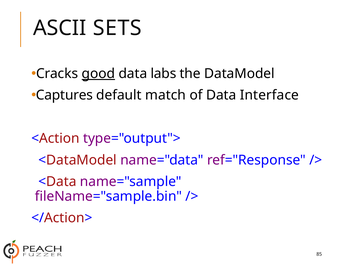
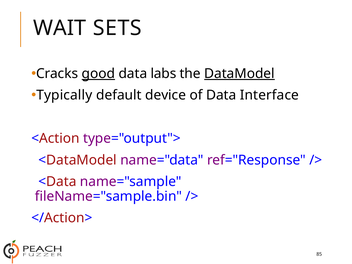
ASCII: ASCII -> WAIT (60, 28)
DataModel underline: none -> present (239, 74)
Captures: Captures -> Typically (64, 95)
match: match -> device (166, 95)
